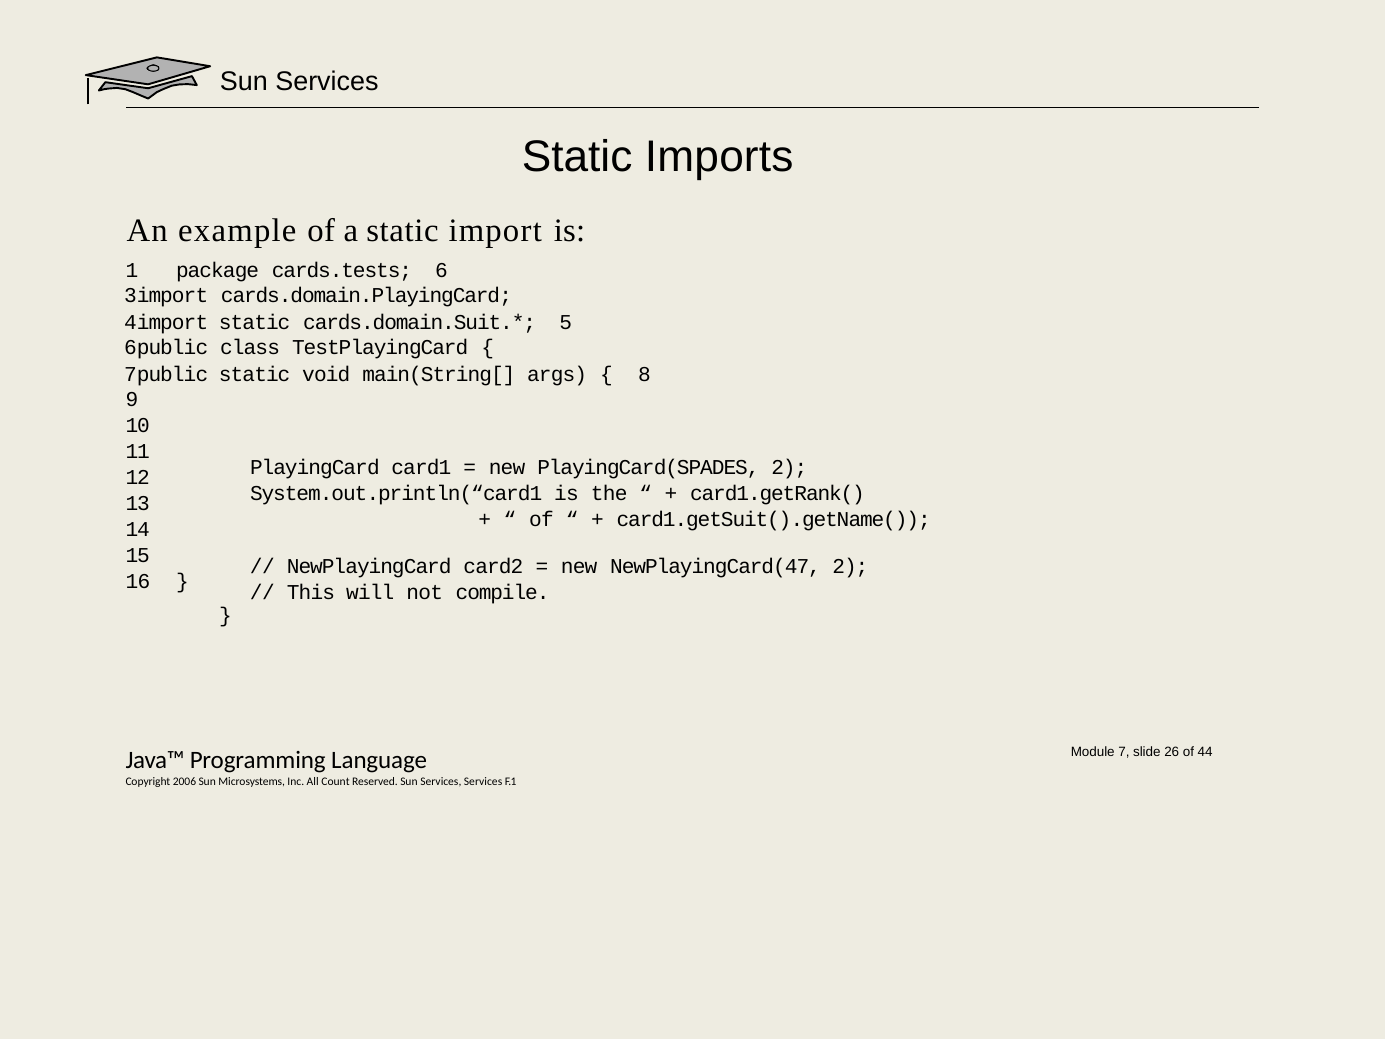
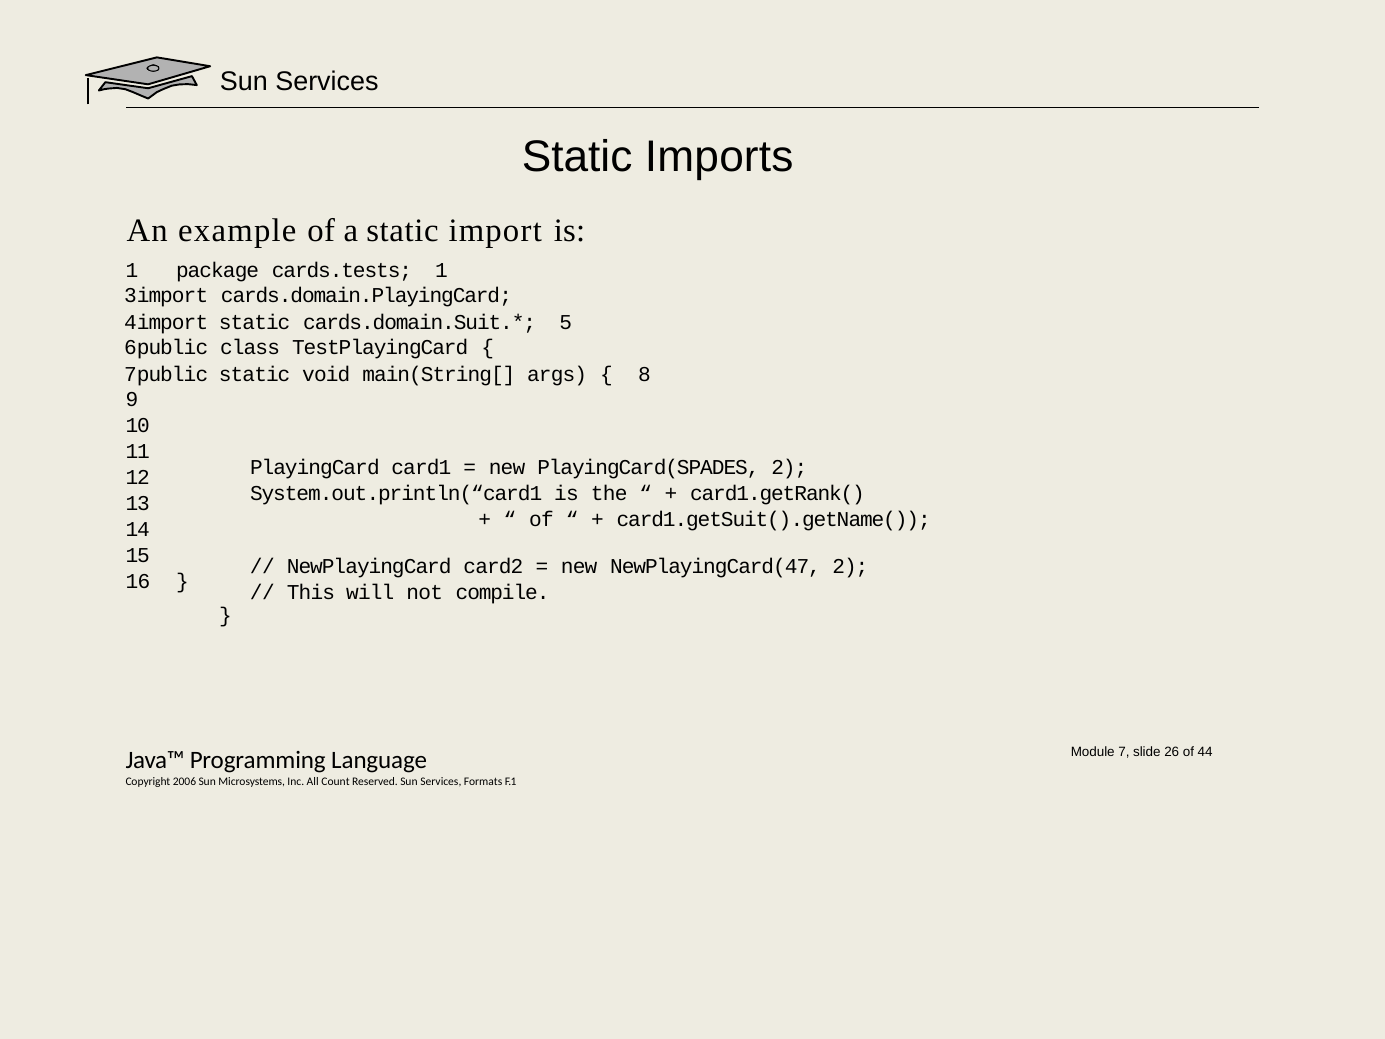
cards.tests 6: 6 -> 1 (442, 270)
Services Services: Services -> Formats (483, 782)
